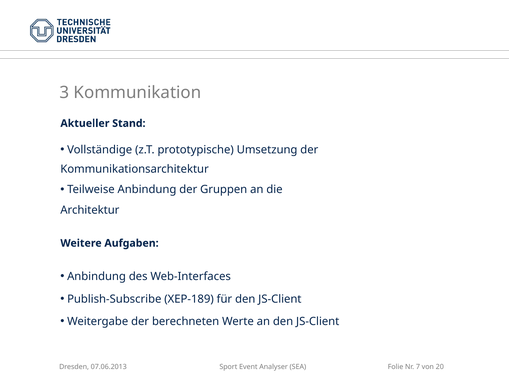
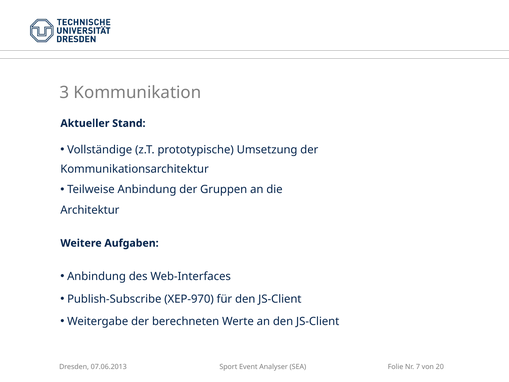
XEP-189: XEP-189 -> XEP-970 (189, 299)
